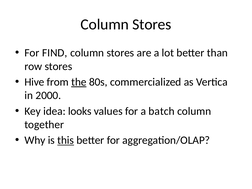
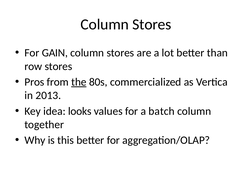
FIND: FIND -> GAIN (55, 53)
Hive: Hive -> Pros (34, 82)
2000: 2000 -> 2013 (48, 95)
this underline: present -> none (66, 140)
